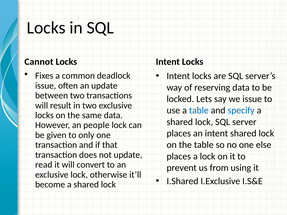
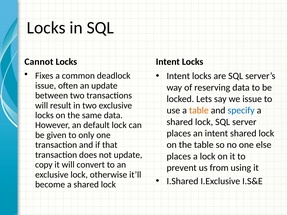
table colour: blue -> orange (199, 111)
people: people -> default (96, 125)
read: read -> copy (44, 165)
